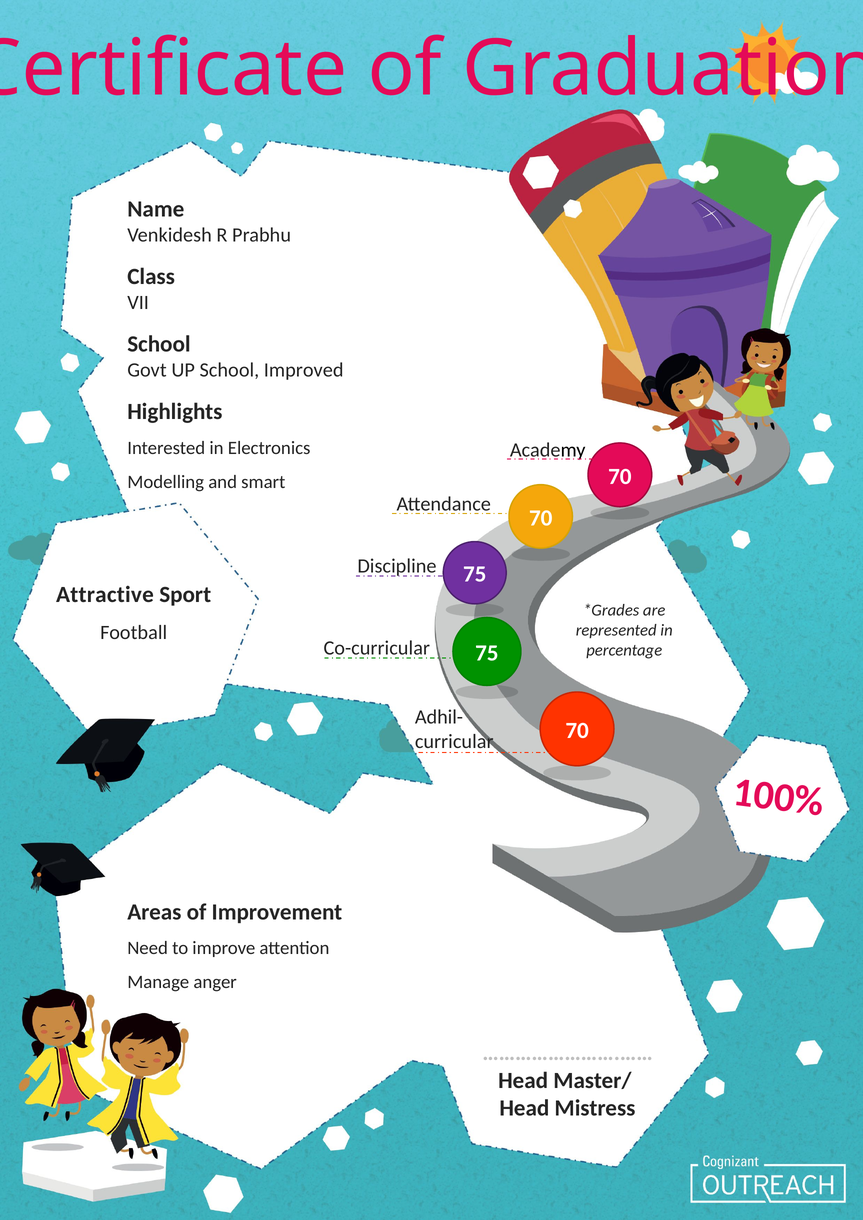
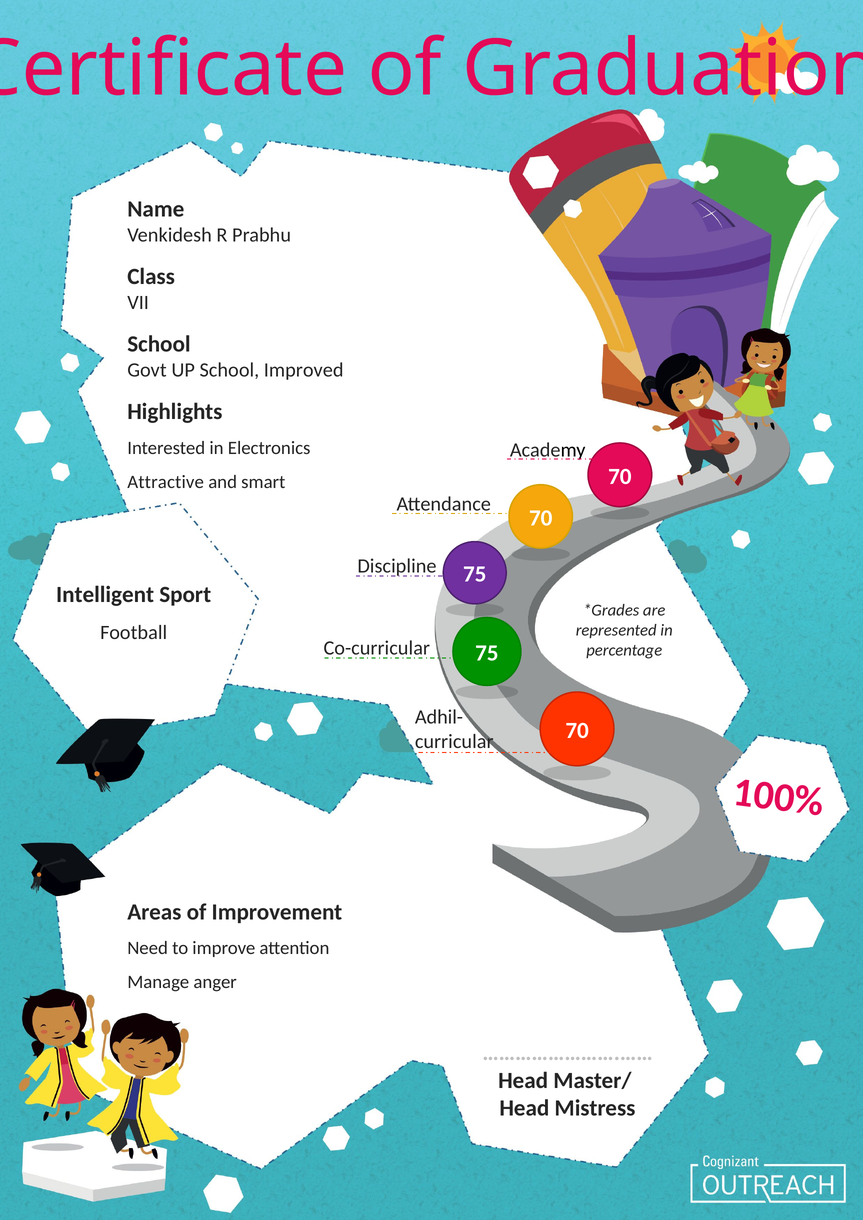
Modelling: Modelling -> Attractive (166, 482)
Attractive: Attractive -> Intelligent (105, 594)
